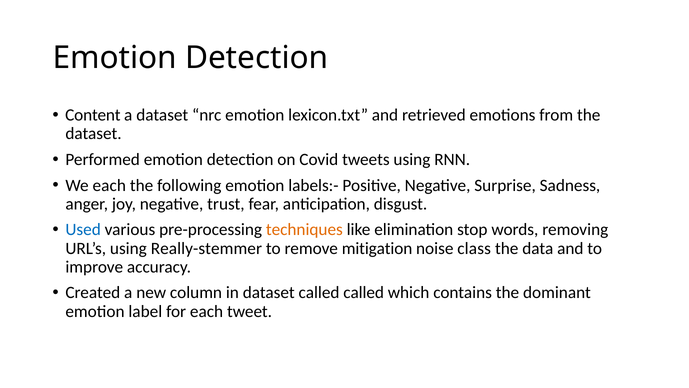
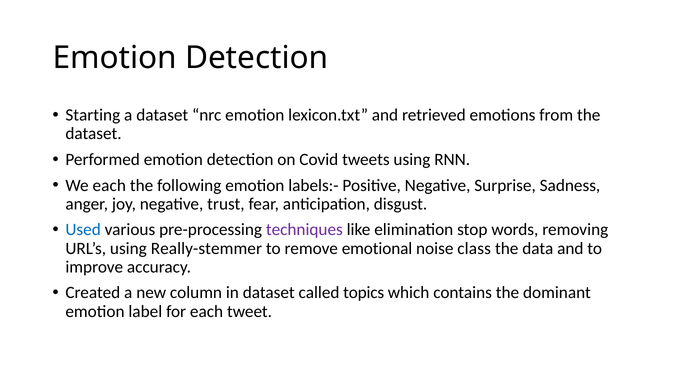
Content: Content -> Starting (93, 115)
techniques colour: orange -> purple (304, 229)
mitigation: mitigation -> emotional (377, 248)
called called: called -> topics (364, 292)
